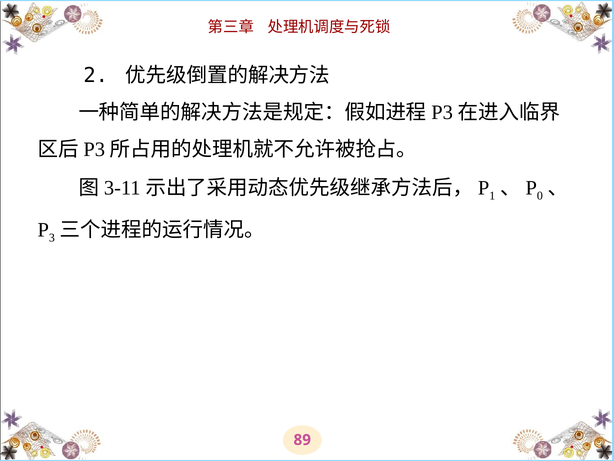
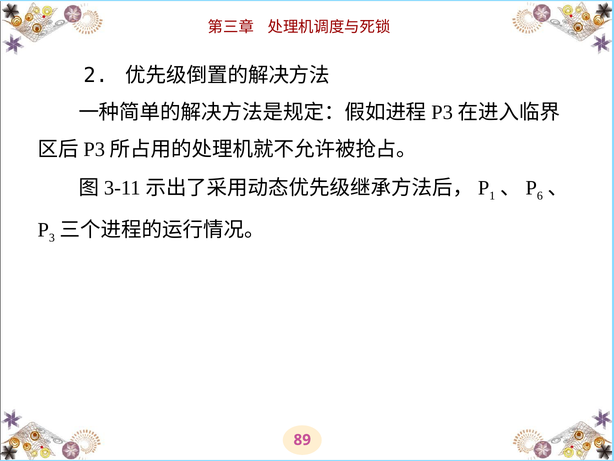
0: 0 -> 6 (540, 196)
